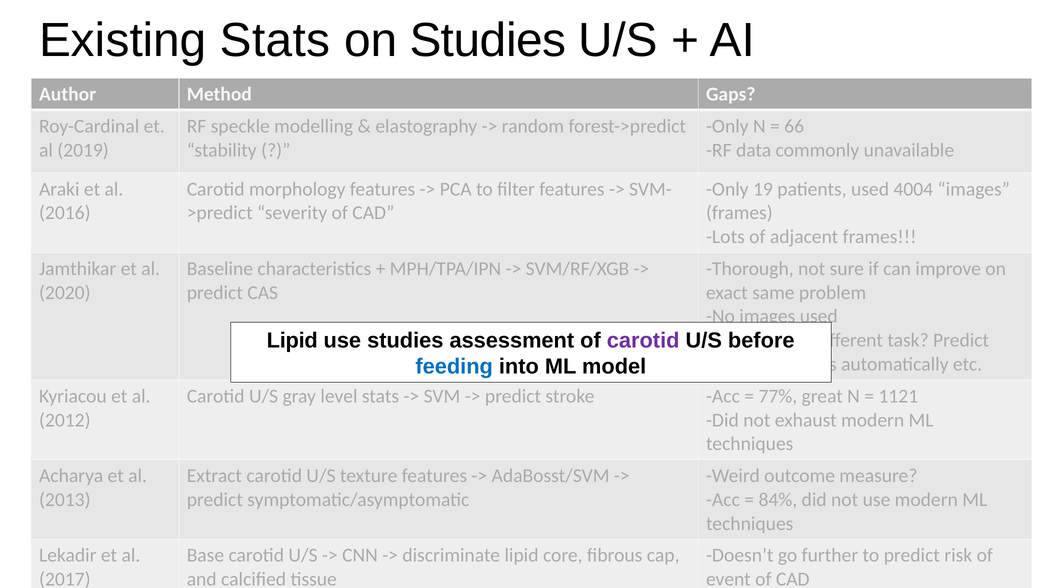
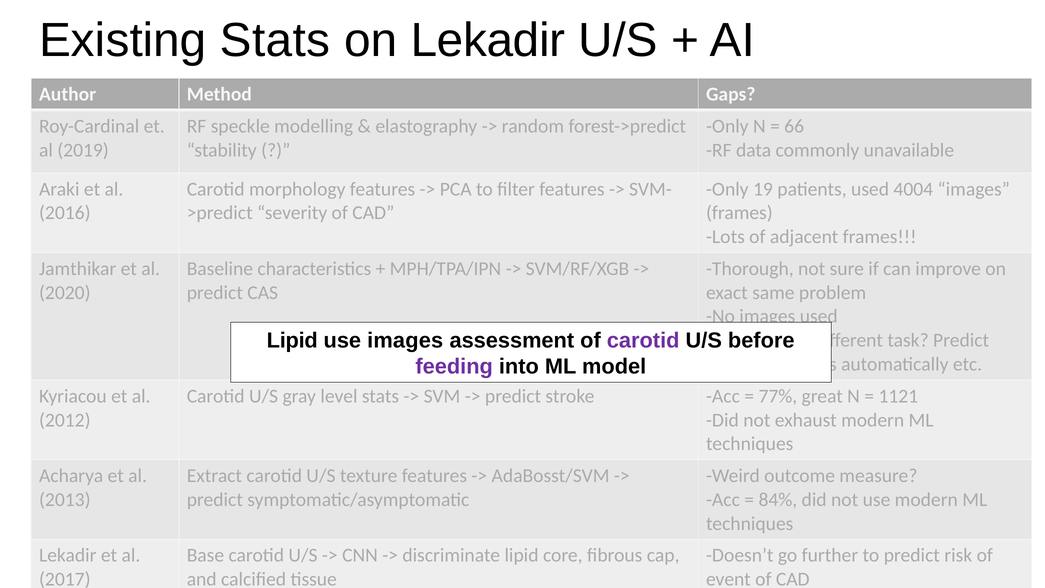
on Studies: Studies -> Lekadir (488, 41)
studies: studies -> images (405, 340)
feeding colour: blue -> purple (454, 367)
